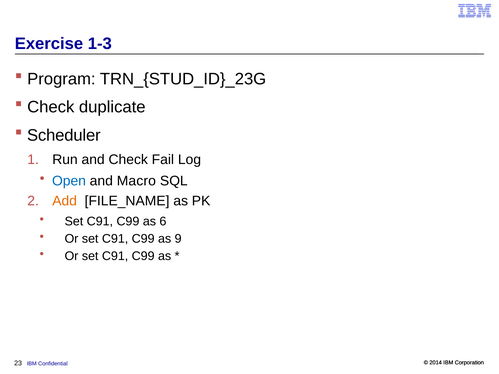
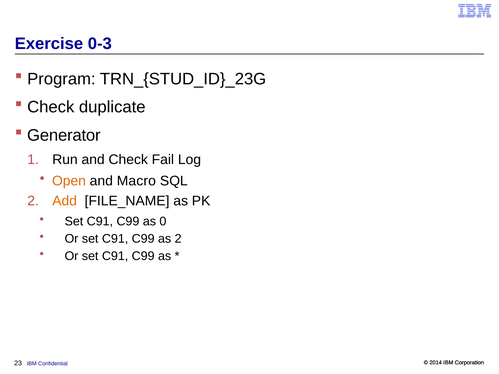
1-3: 1-3 -> 0-3 (100, 44)
Scheduler: Scheduler -> Generator (64, 136)
Open colour: blue -> orange (69, 181)
6: 6 -> 0 (163, 221)
as 9: 9 -> 2 (178, 239)
